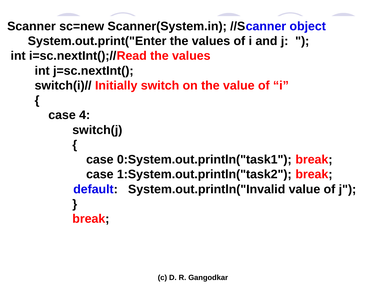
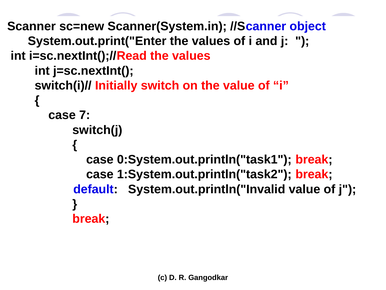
4: 4 -> 7 (85, 115)
